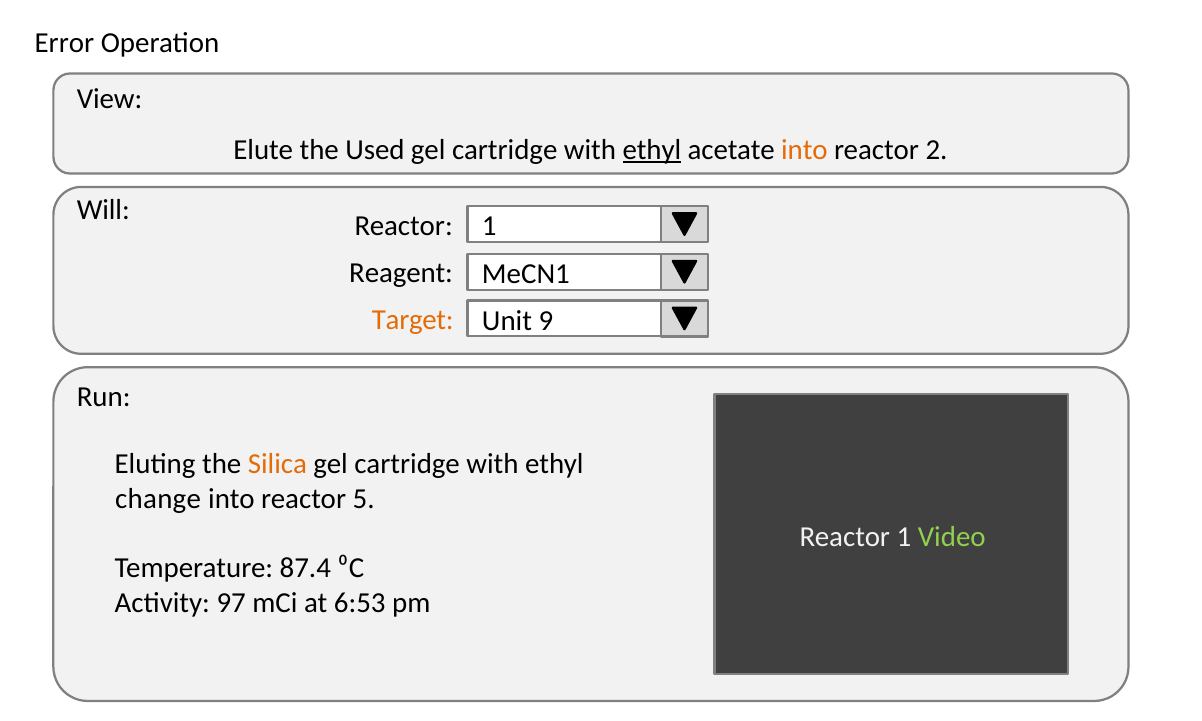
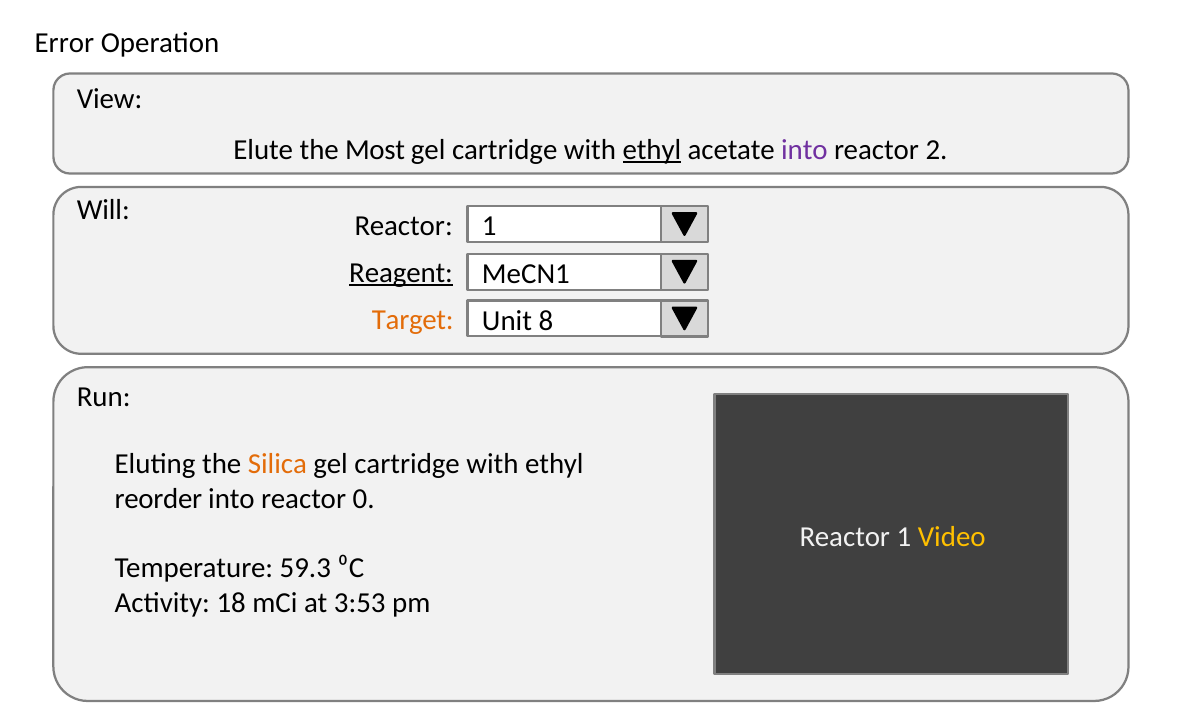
Used: Used -> Most (375, 150)
into colour: orange -> purple (804, 150)
Reagent underline: none -> present (401, 273)
9: 9 -> 8 (546, 321)
change: change -> reorder (158, 499)
5: 5 -> 0 (364, 499)
Video colour: light green -> yellow (952, 537)
87.4: 87.4 -> 59.3 (305, 568)
97: 97 -> 18 (231, 603)
6:53: 6:53 -> 3:53 (360, 603)
